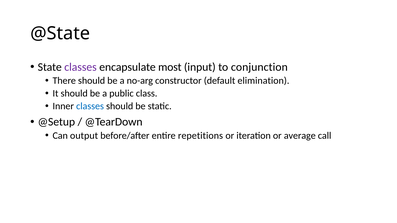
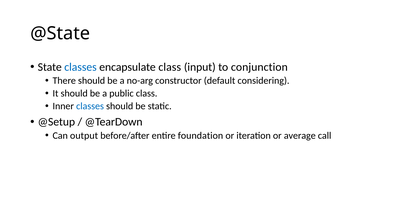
classes colour: purple -> blue (80, 67)
encapsulate most: most -> class (170, 67)
elimination: elimination -> considering (264, 81)
repetitions: repetitions -> foundation (200, 136)
